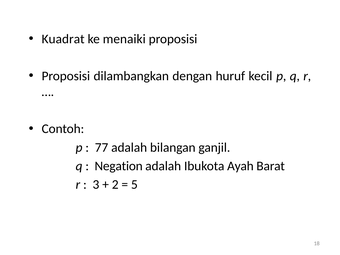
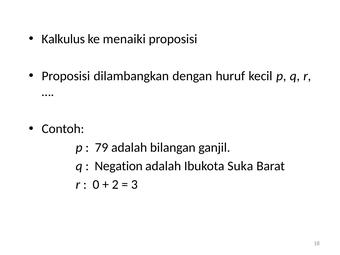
Kuadrat: Kuadrat -> Kalkulus (63, 39)
77: 77 -> 79 (102, 147)
Ayah: Ayah -> Suka (240, 166)
3: 3 -> 0 (96, 184)
5: 5 -> 3 (134, 184)
